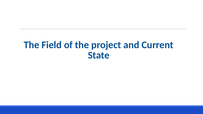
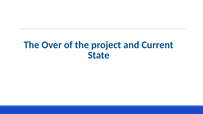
Field: Field -> Over (52, 45)
